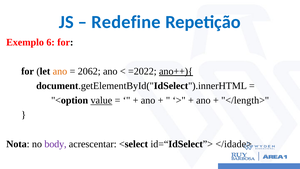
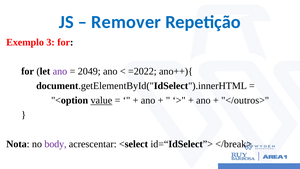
Redefine: Redefine -> Remover (126, 22)
6: 6 -> 3 (51, 42)
ano colour: orange -> purple (60, 71)
2062: 2062 -> 2049 (89, 71)
ano++){ underline: present -> none (176, 71)
</length>: </length> -> </outros> (245, 100)
</idade>: </idade> -> </break> (234, 144)
